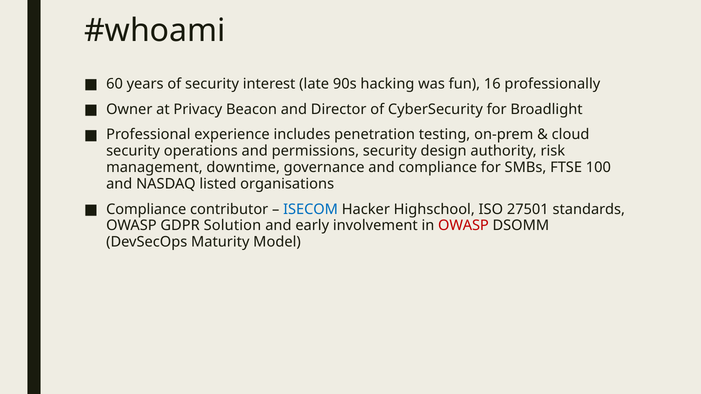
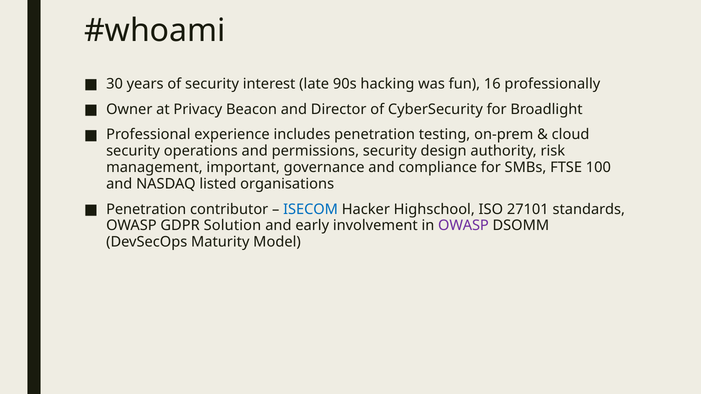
60: 60 -> 30 (115, 84)
downtime: downtime -> important (243, 168)
Compliance: Compliance -> Penetration (146, 209)
27501: 27501 -> 27101 (528, 209)
OWASP colour: red -> purple (463, 226)
